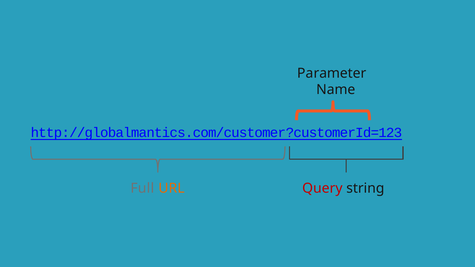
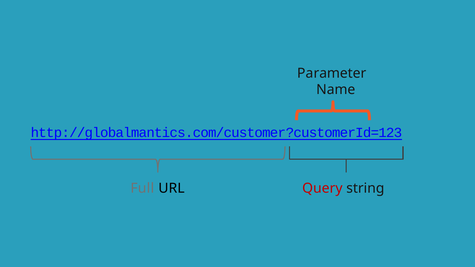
URL colour: orange -> black (171, 189)
